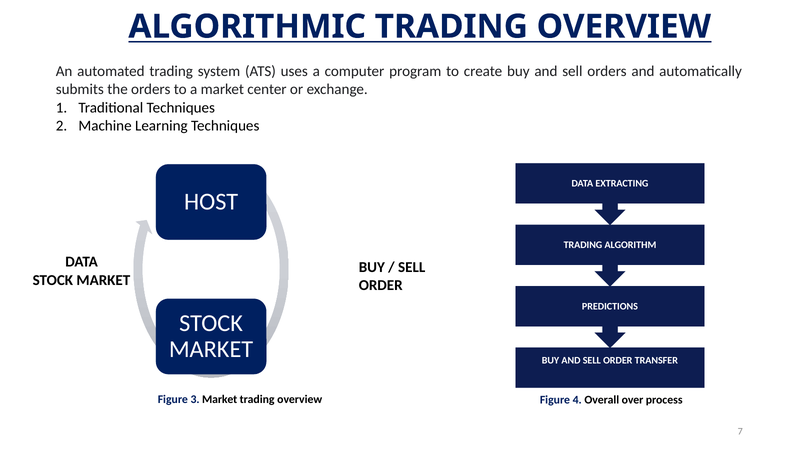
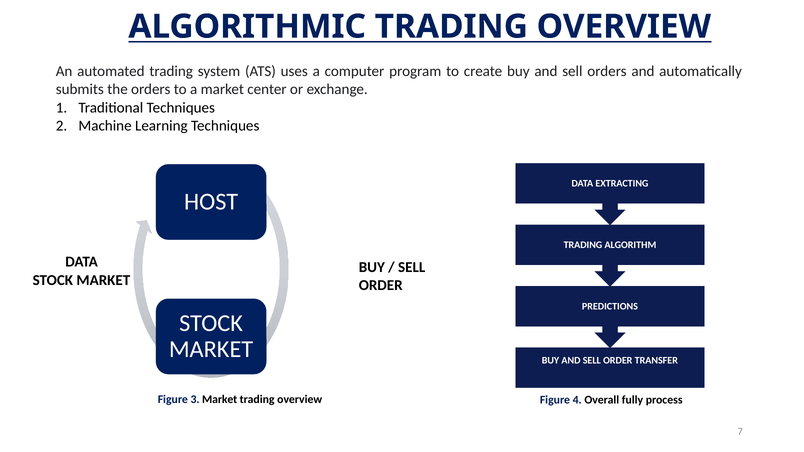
over: over -> fully (632, 400)
